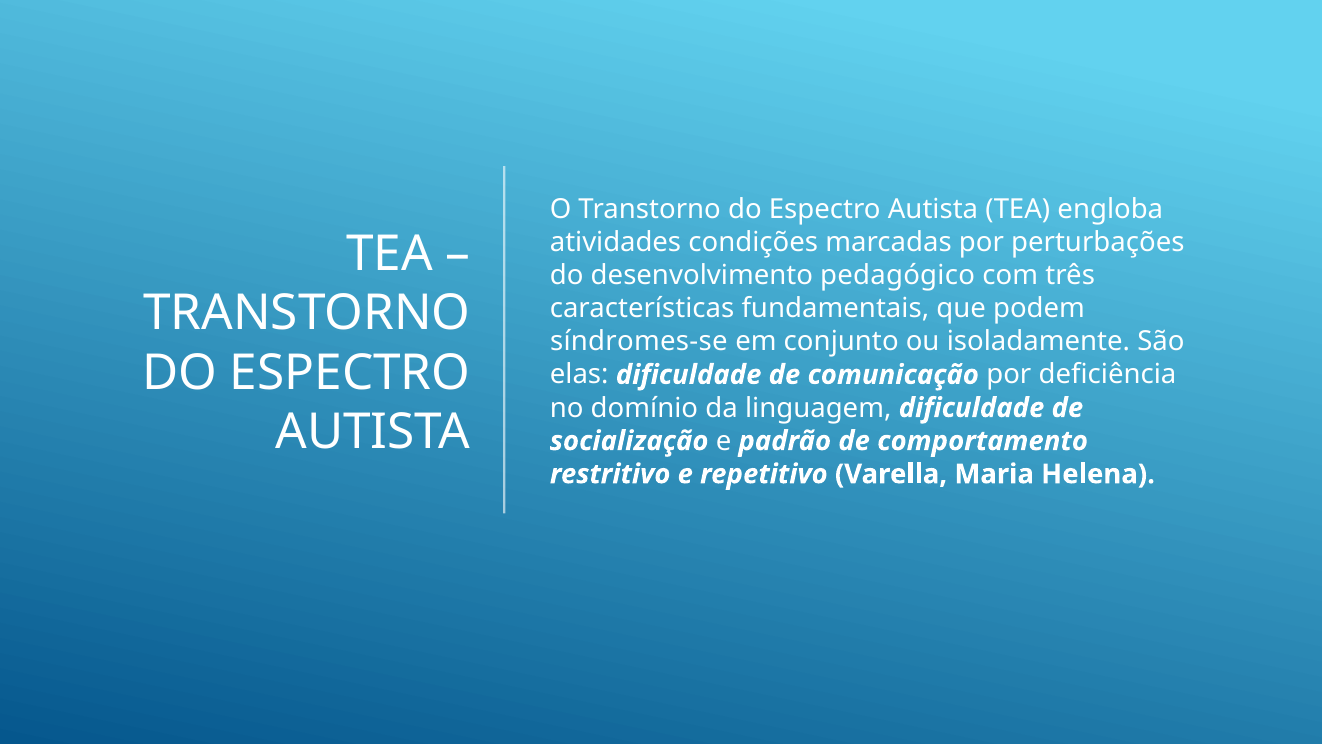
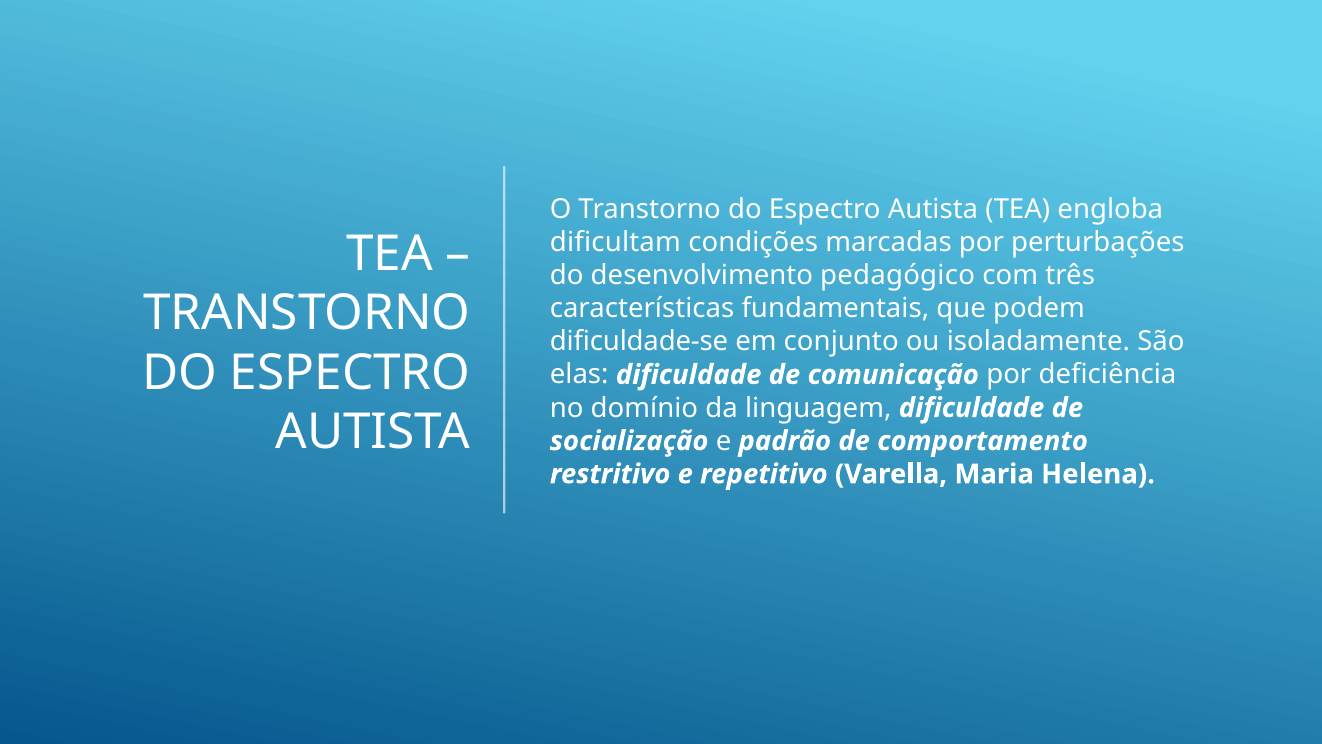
atividades: atividades -> dificultam (615, 242)
síndromes-se: síndromes-se -> dificuldade-se (639, 342)
